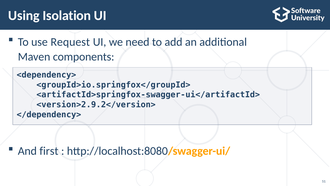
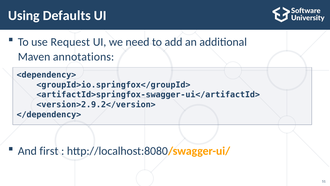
Isolation: Isolation -> Defaults (67, 16)
components: components -> annotations (84, 57)
